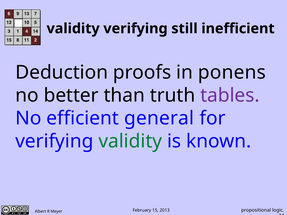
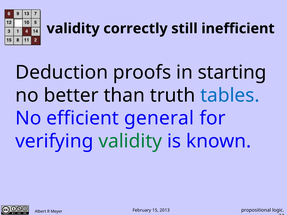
validity verifying: verifying -> correctly (135, 29)
ponens: ponens -> starting (232, 72)
tables colour: purple -> blue (230, 95)
